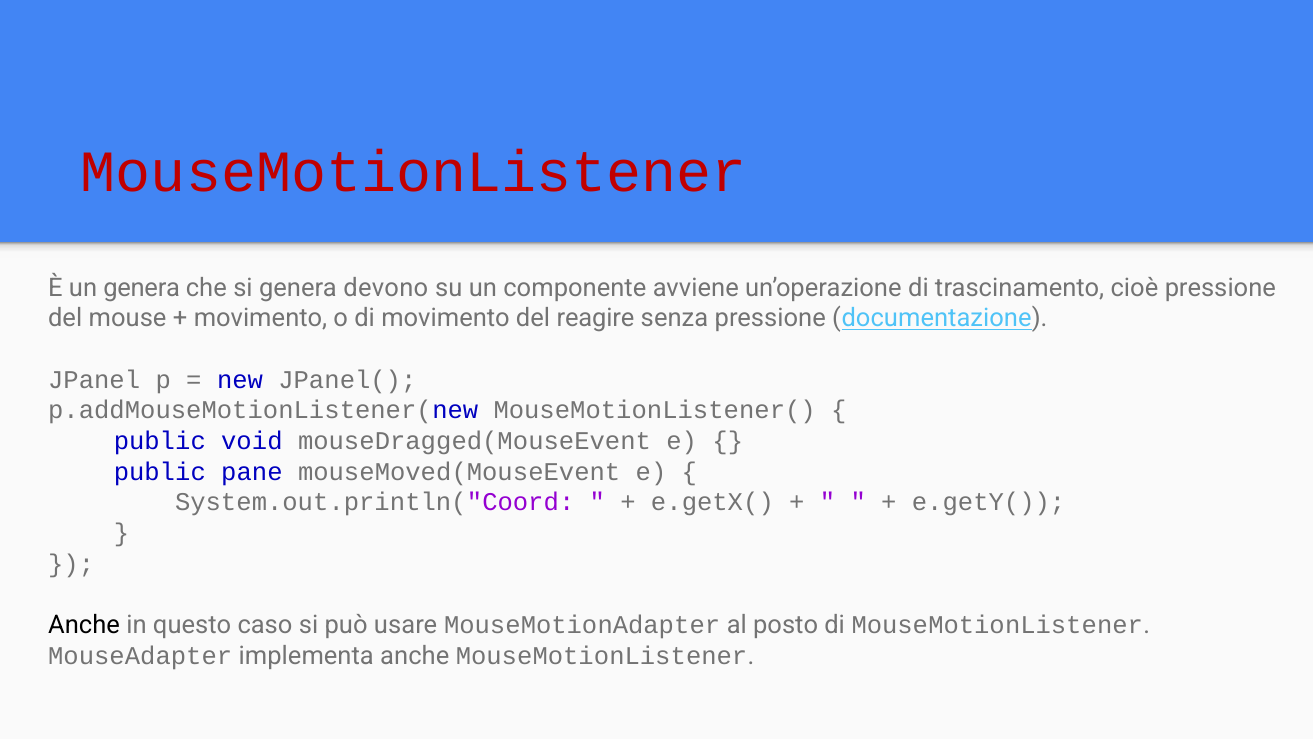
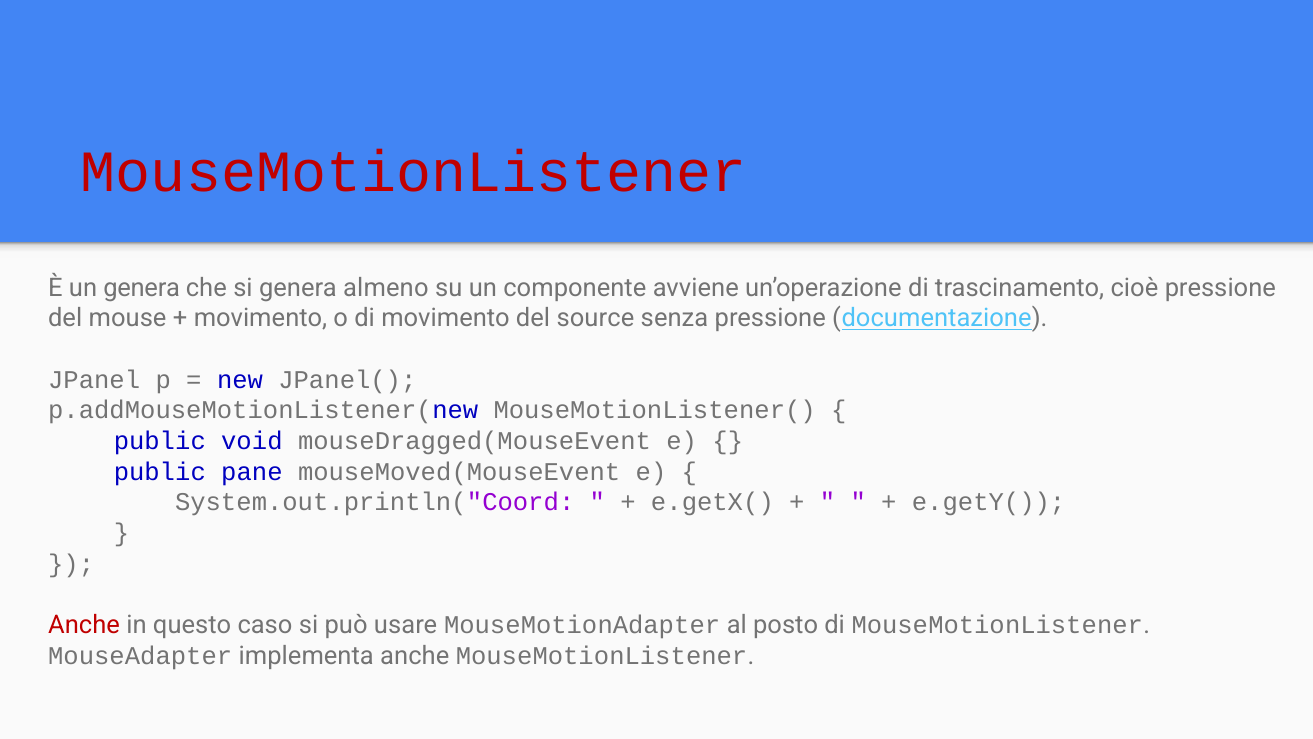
devono: devono -> almeno (386, 288)
reagire: reagire -> source (595, 318)
Anche colour: black -> red (84, 625)
